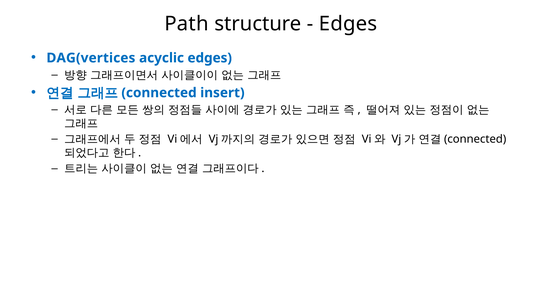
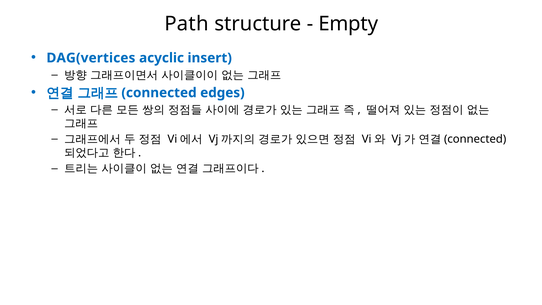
Edges: Edges -> Empty (348, 24)
acyclic edges: edges -> insert (210, 58)
insert: insert -> edges (222, 93)
